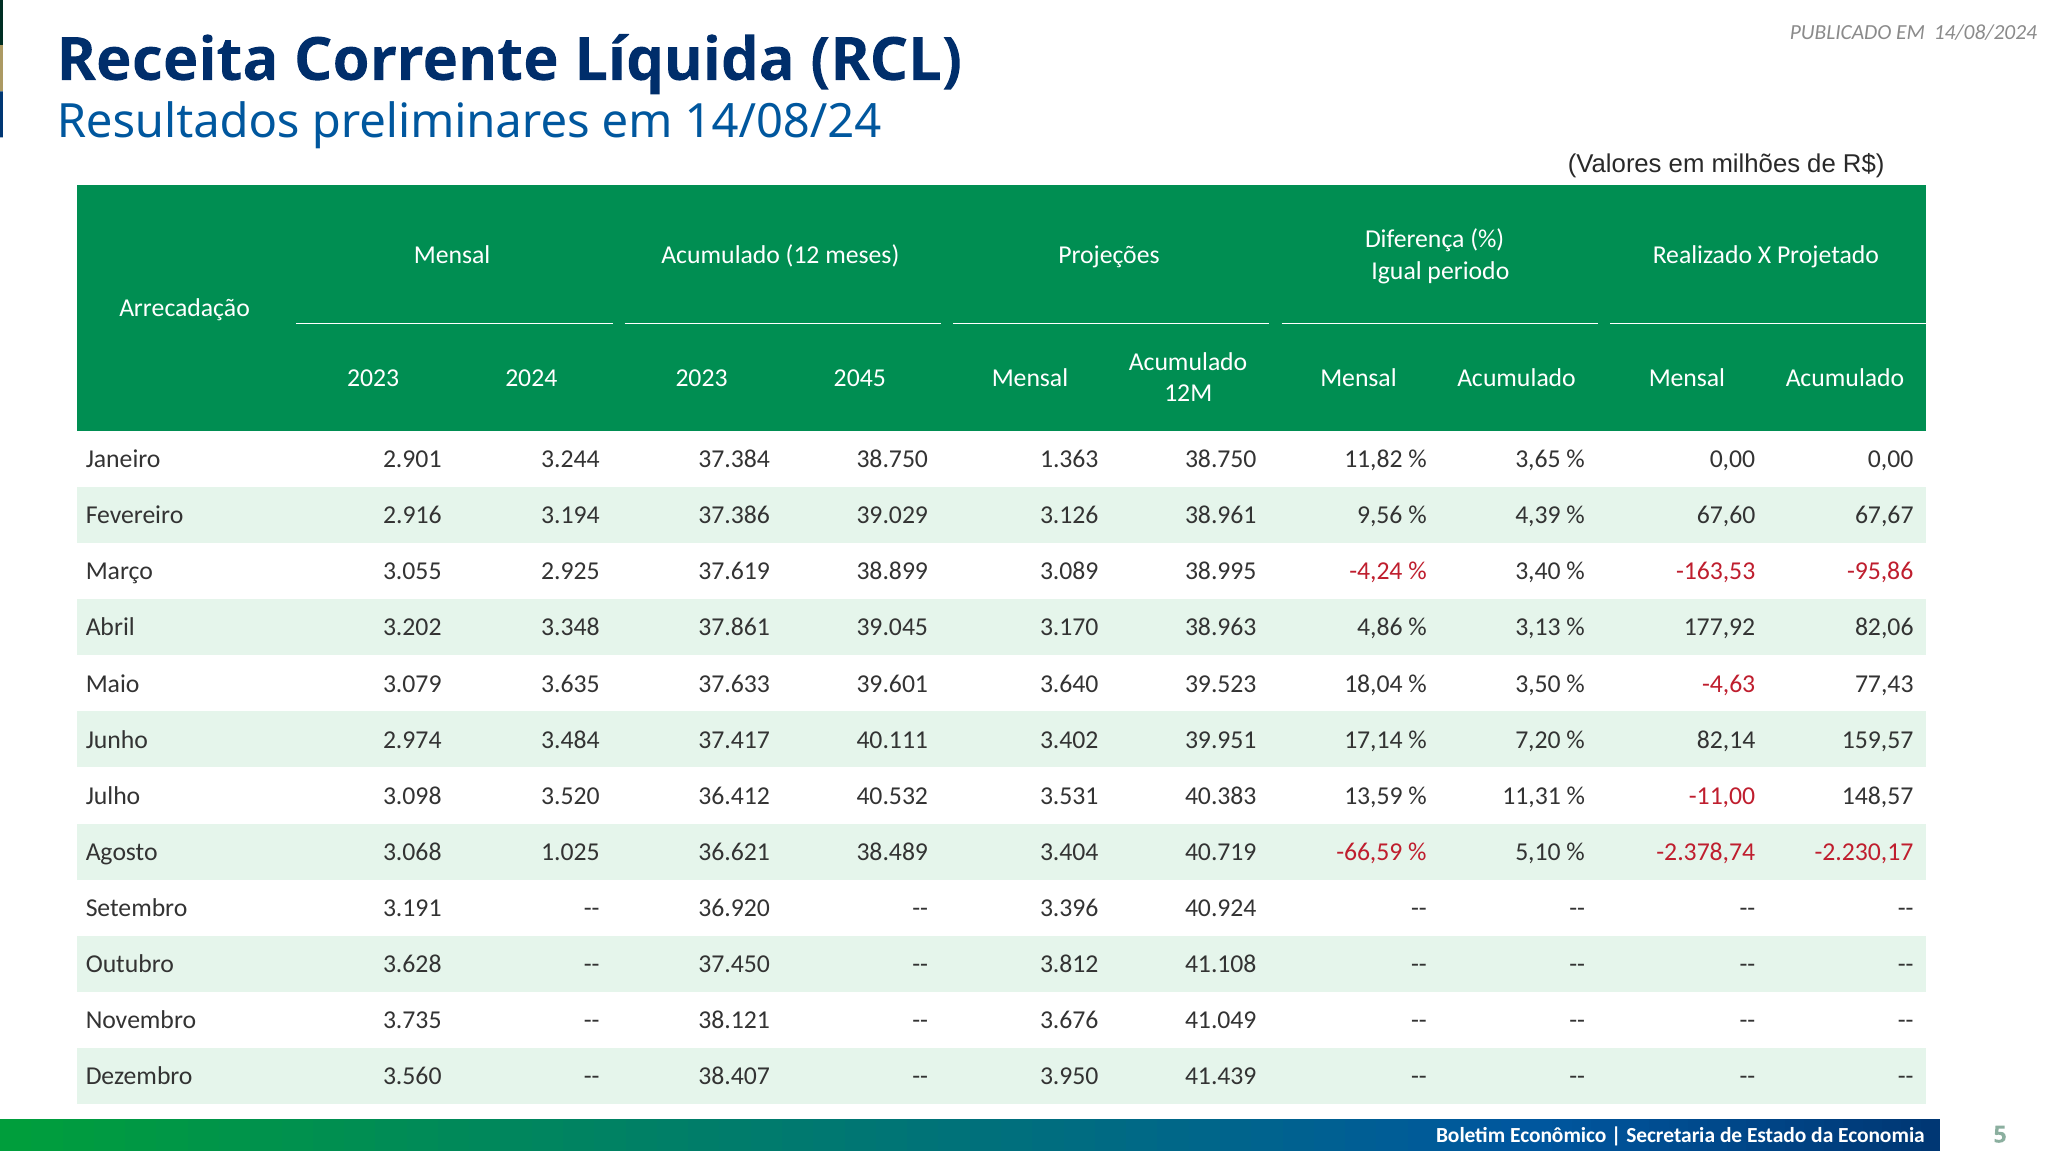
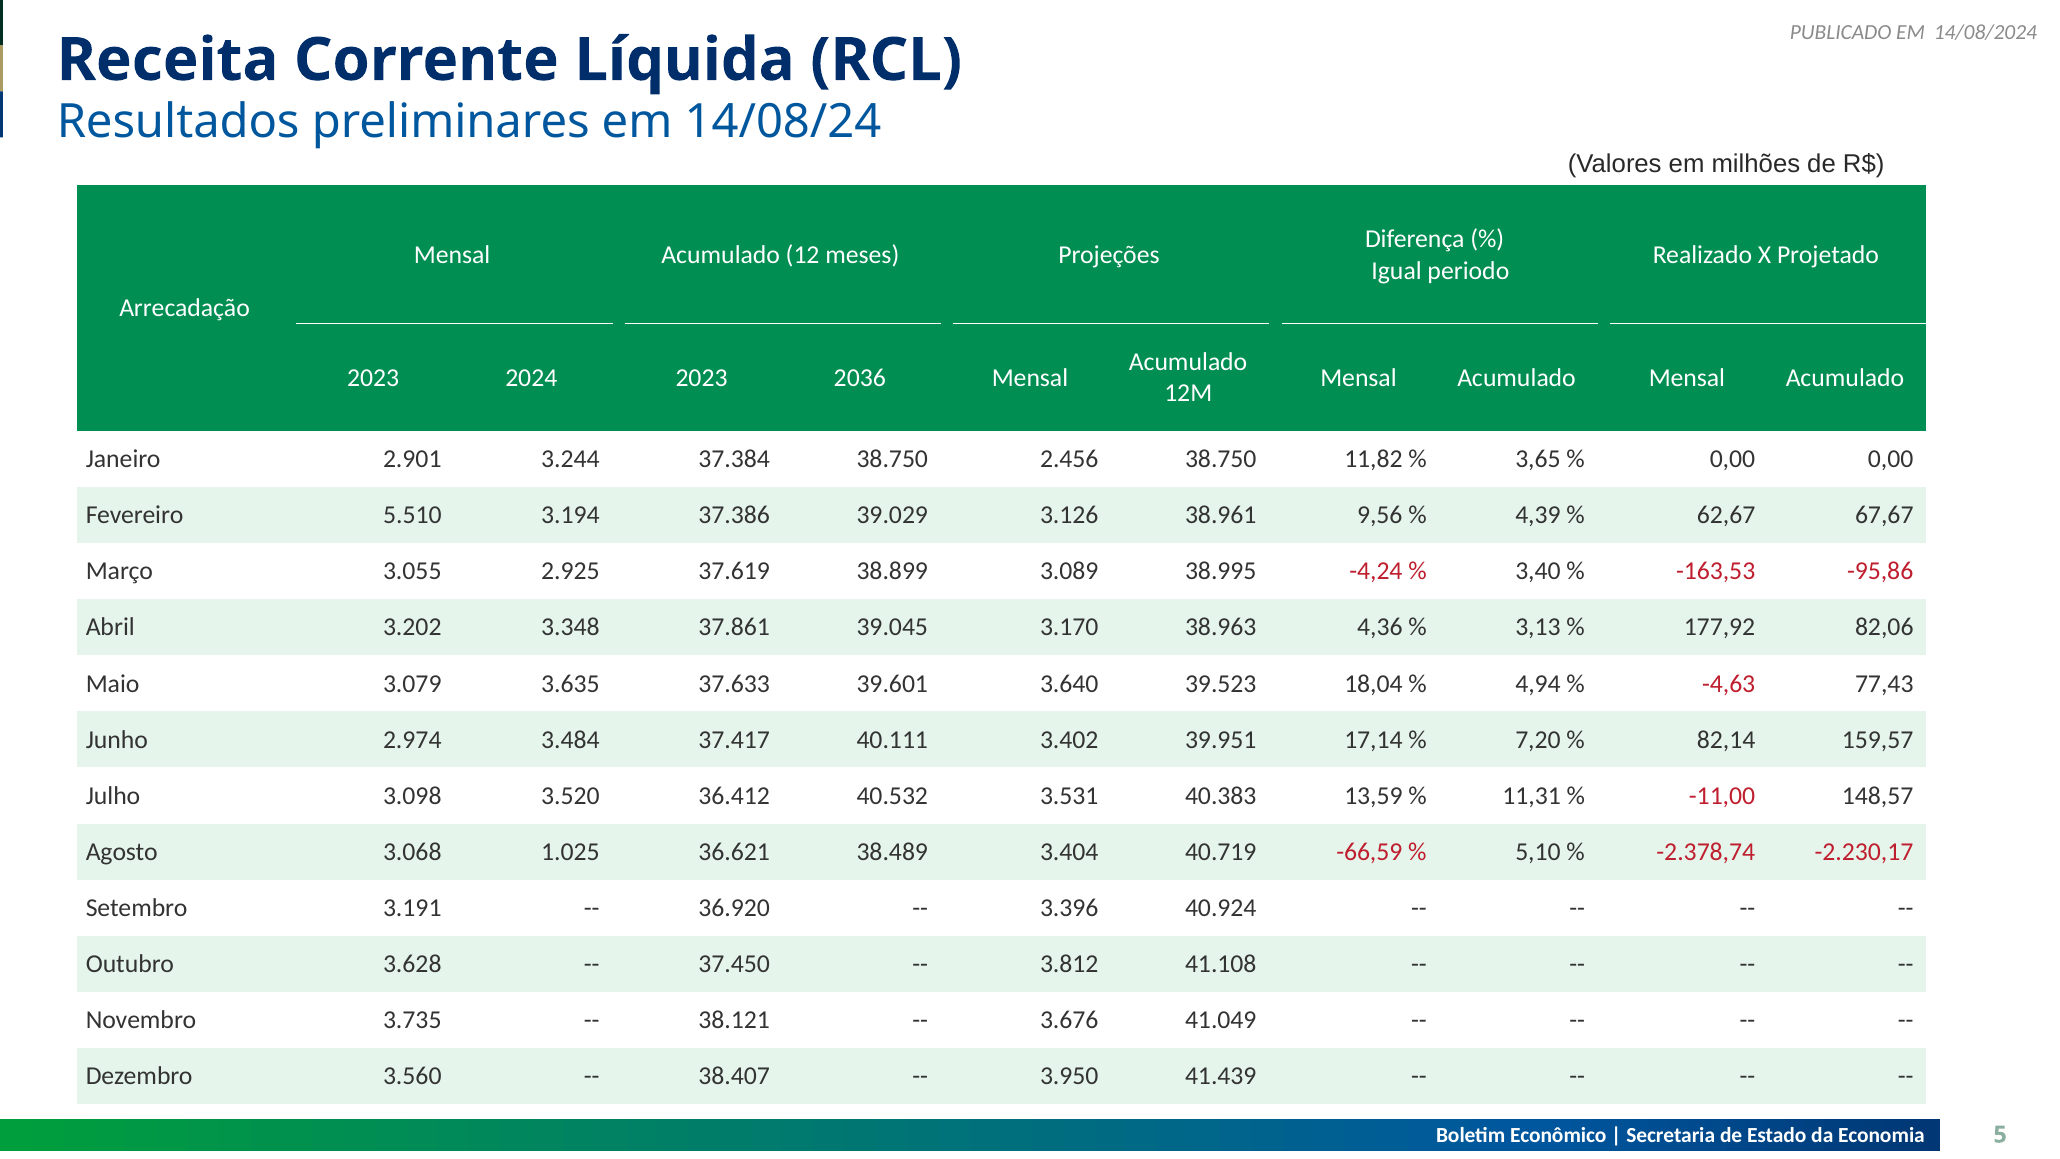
2045: 2045 -> 2036 (860, 378)
1.363: 1.363 -> 2.456 (1069, 459)
2.916: 2.916 -> 5.510 (412, 515)
67,60: 67,60 -> 62,67 (1726, 515)
4,86: 4,86 -> 4,36 (1380, 627)
3,50: 3,50 -> 4,94 (1538, 683)
